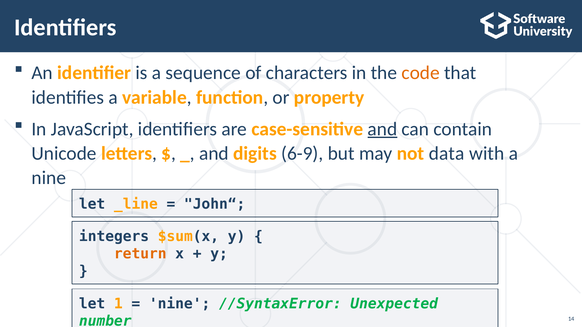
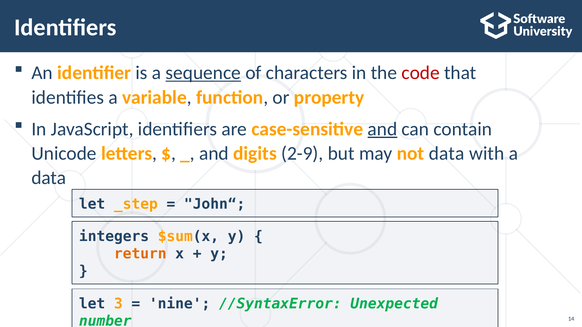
sequence underline: none -> present (203, 73)
code colour: orange -> red (421, 73)
6-9: 6-9 -> 2-9 (302, 154)
nine: nine -> data (49, 178)
_line: _line -> _step (136, 204)
1: 1 -> 3 (118, 304)
